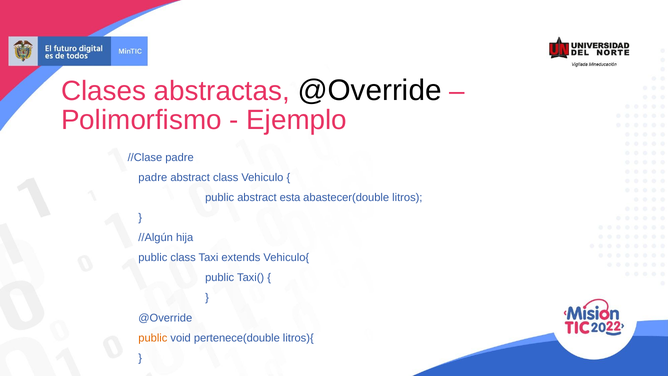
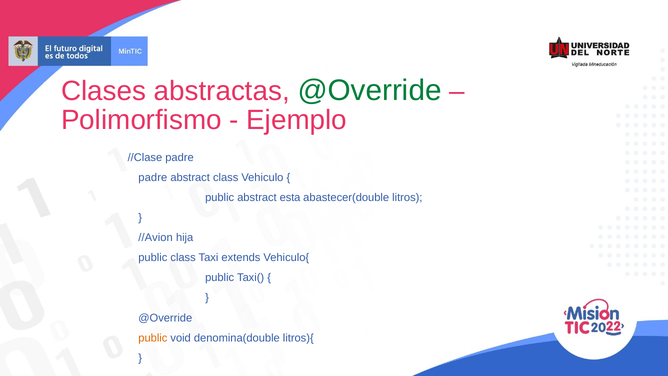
@Override colour: black -> green (370, 90)
//Algún: //Algún -> //Avion (156, 237)
pertenece(double: pertenece(double -> denomina(double (237, 338)
